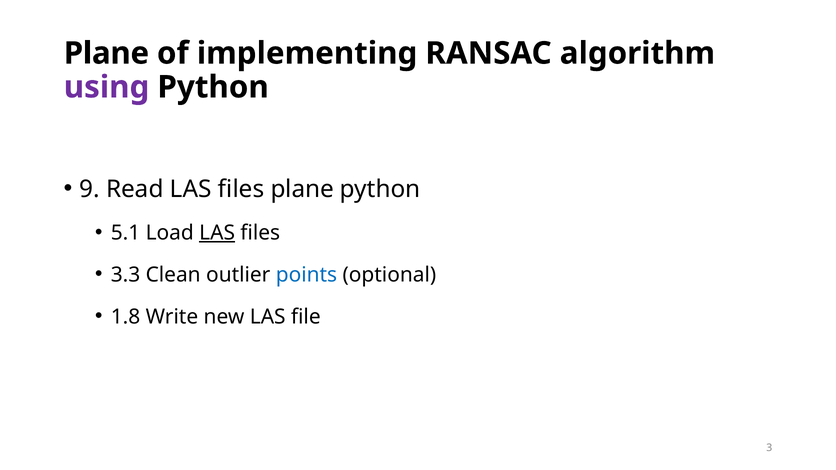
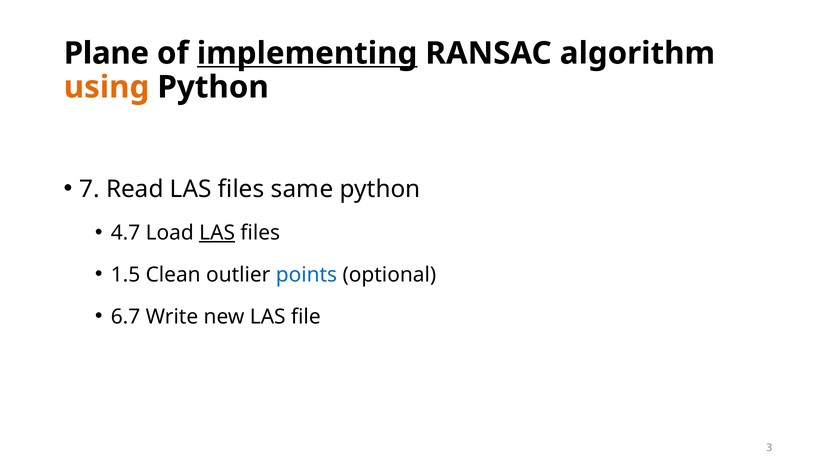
implementing underline: none -> present (307, 53)
using colour: purple -> orange (107, 87)
9: 9 -> 7 (90, 189)
files plane: plane -> same (302, 189)
5.1: 5.1 -> 4.7 (126, 233)
3.3: 3.3 -> 1.5 (126, 275)
1.8: 1.8 -> 6.7 (126, 317)
